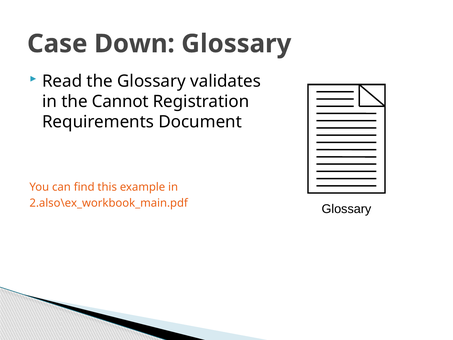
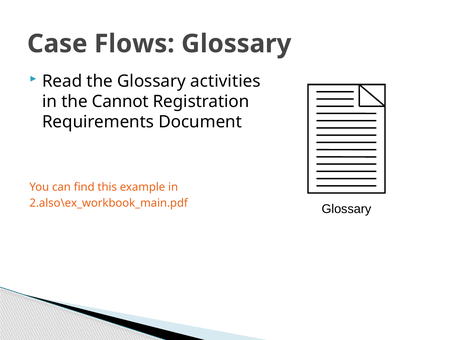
Down: Down -> Flows (134, 44)
validates: validates -> activities (225, 81)
